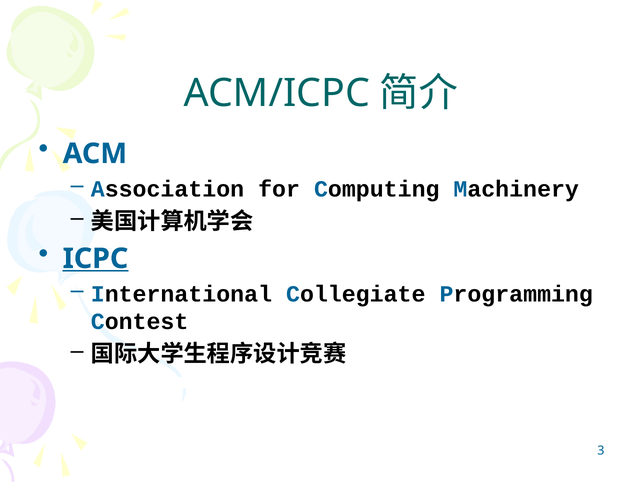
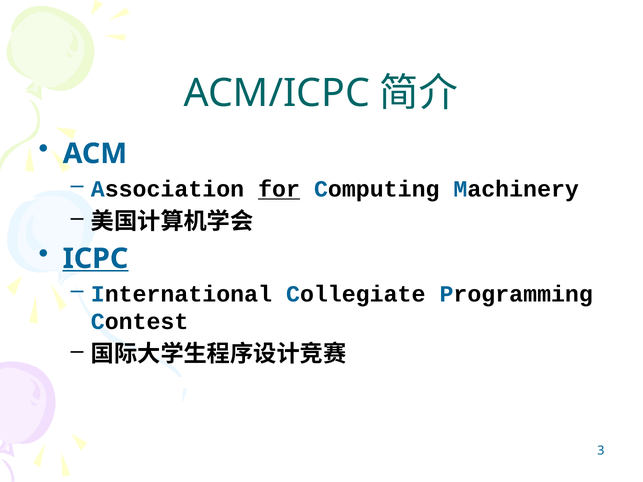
for underline: none -> present (279, 189)
